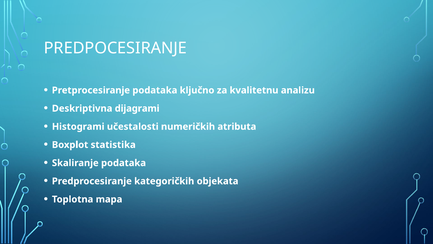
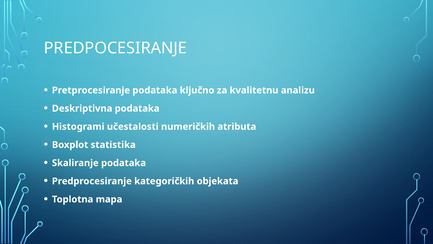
Deskriptivna dijagrami: dijagrami -> podataka (137, 108)
